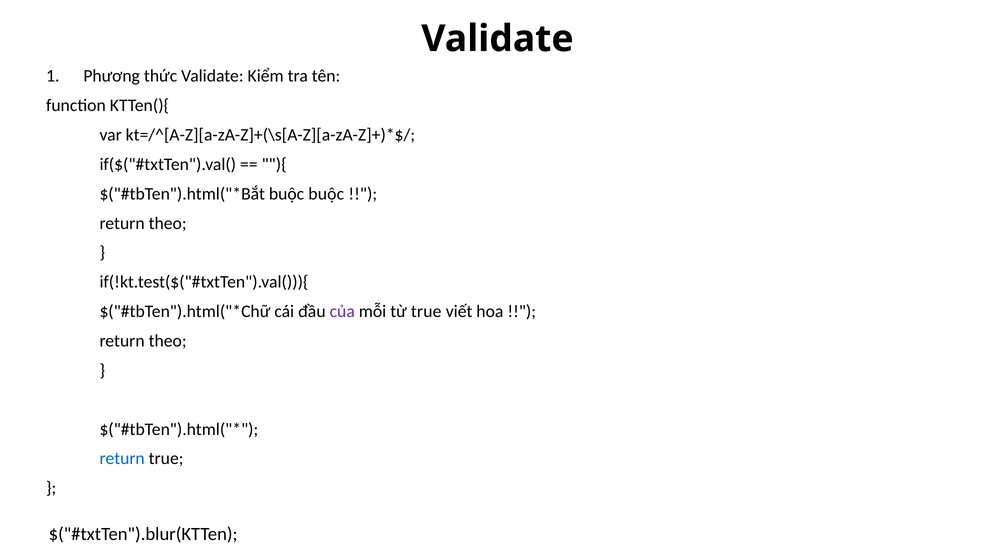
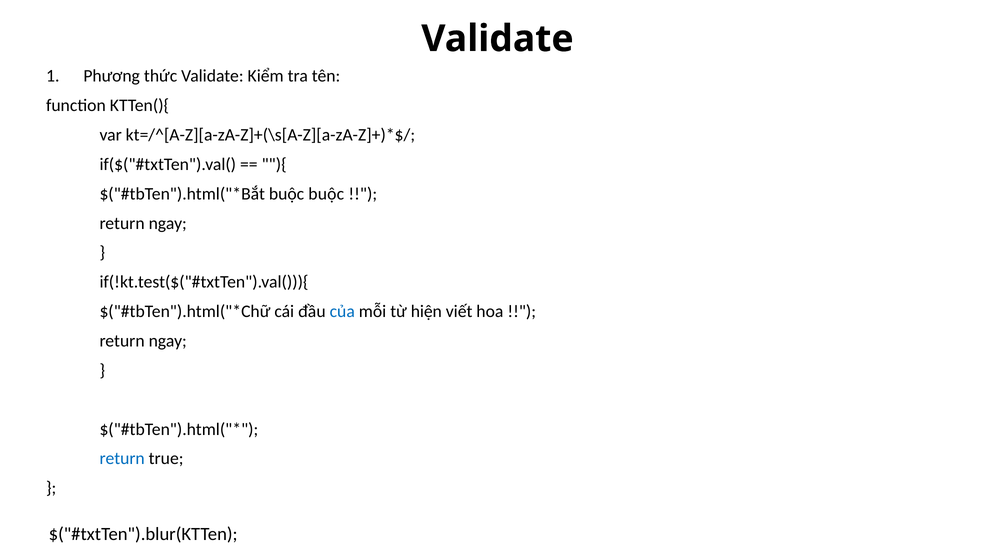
theo: theo -> ngay (168, 223)
của colour: purple -> blue (342, 311)
từ true: true -> hiện (426, 311)
theo: theo -> ngay (168, 341)
